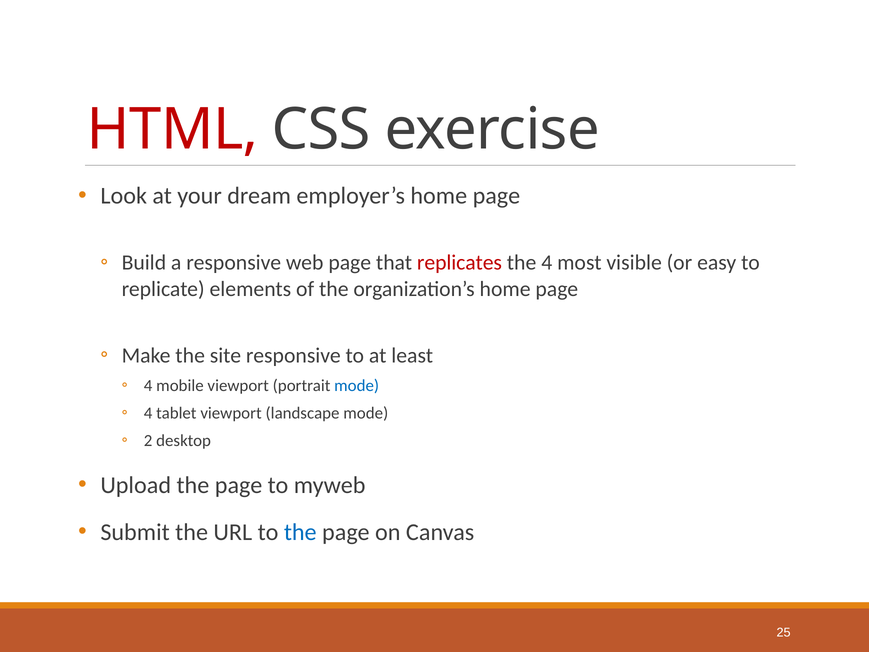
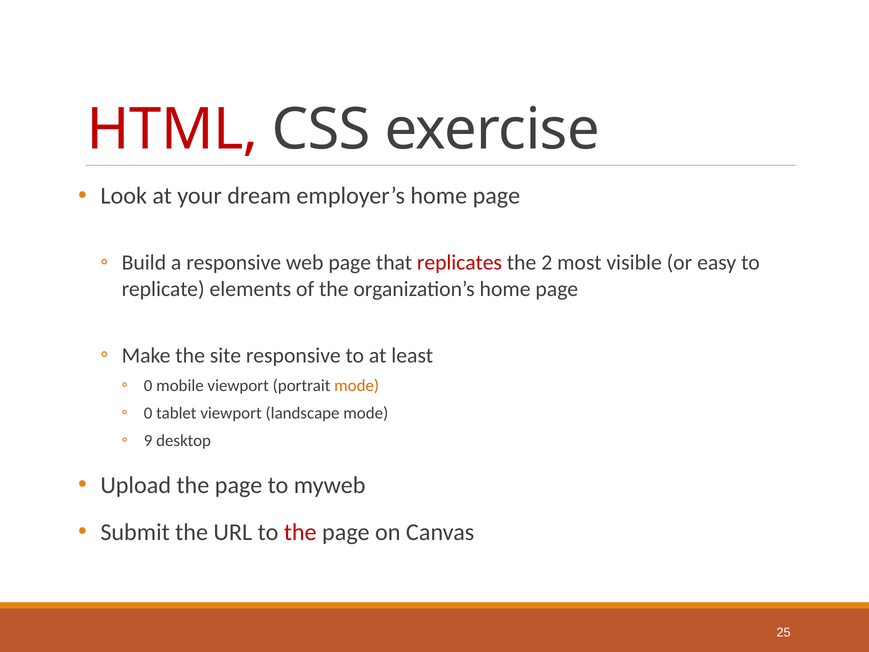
the 4: 4 -> 2 (547, 263)
4: 4 -> 0 (148, 385)
mode colour: blue -> orange (357, 385)
4: 4 -> 0 (148, 413)
2: 2 -> 9 (148, 441)
the colour: blue -> red (300, 532)
